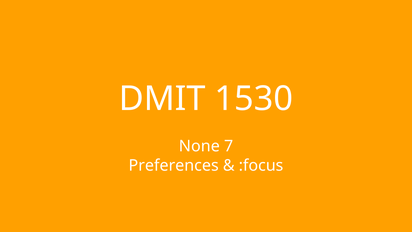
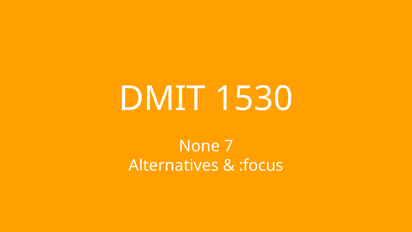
Preferences: Preferences -> Alternatives (174, 165)
